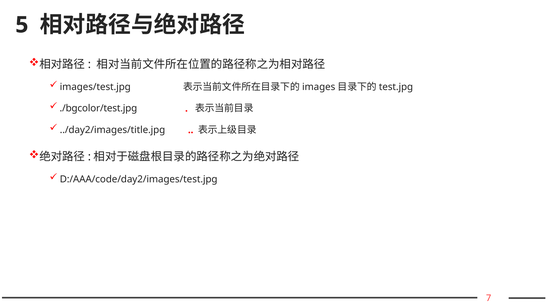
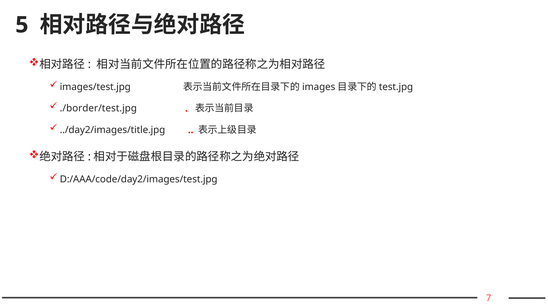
./bgcolor/test.jpg: ./bgcolor/test.jpg -> ./border/test.jpg (98, 108)
